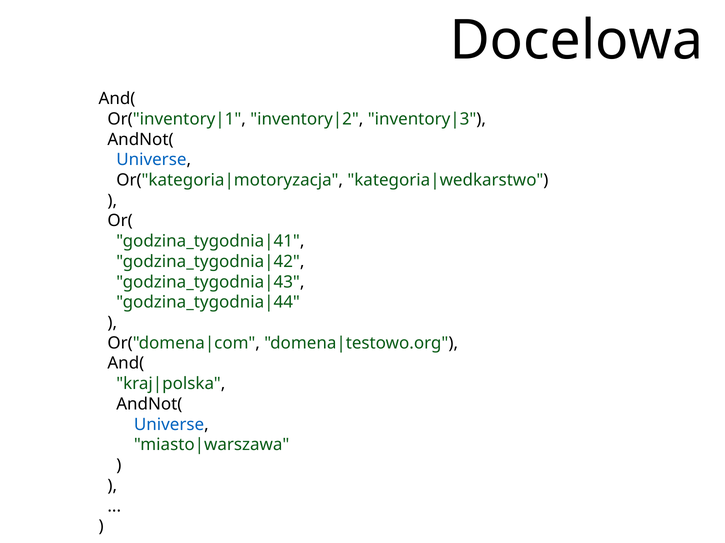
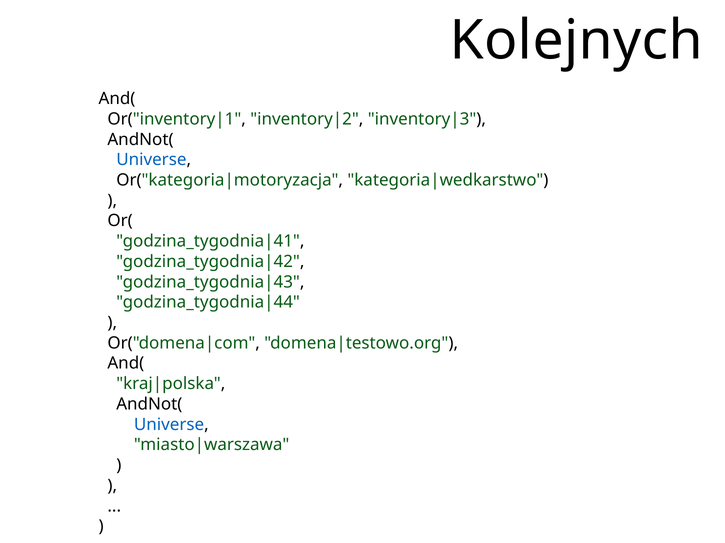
Docelowa: Docelowa -> Kolejnych (576, 41)
